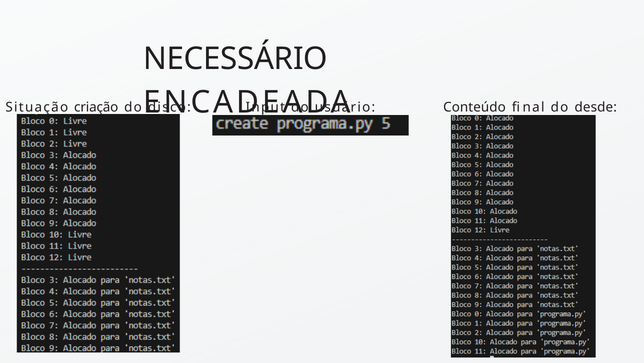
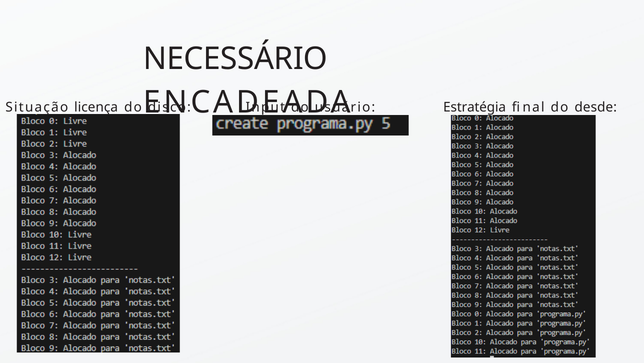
criação: criação -> licença (96, 107)
Conteúdo: Conteúdo -> Estratégia (475, 107)
